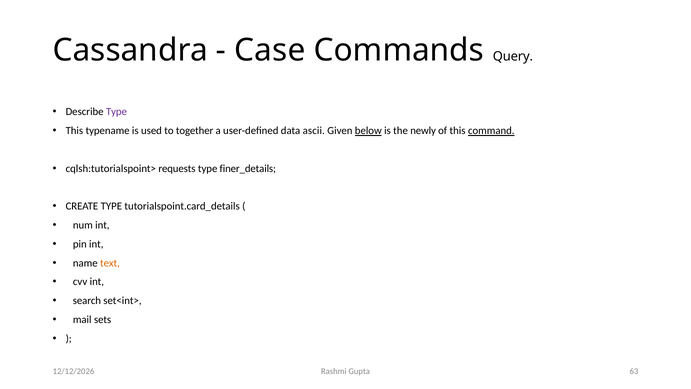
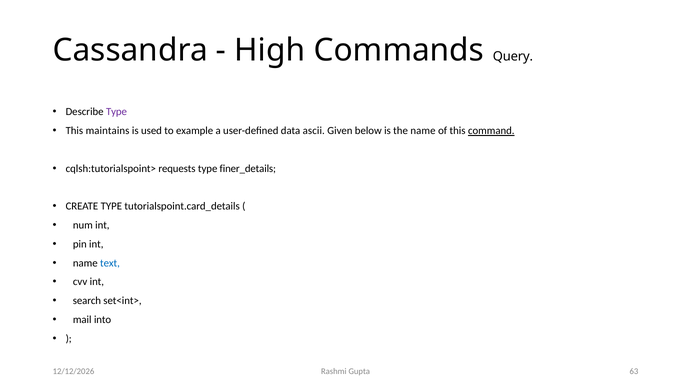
Case: Case -> High (270, 50)
typename: typename -> maintains (108, 131)
together: together -> example (195, 131)
below underline: present -> none (368, 131)
the newly: newly -> name (423, 131)
text colour: orange -> blue (110, 263)
sets: sets -> into (103, 319)
